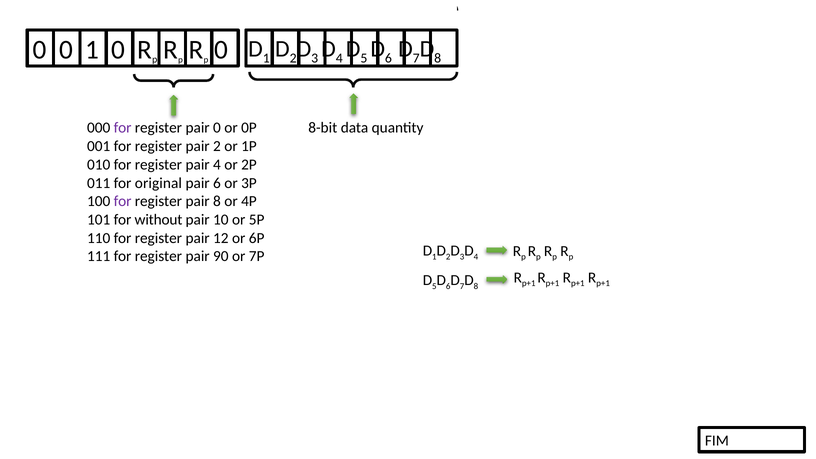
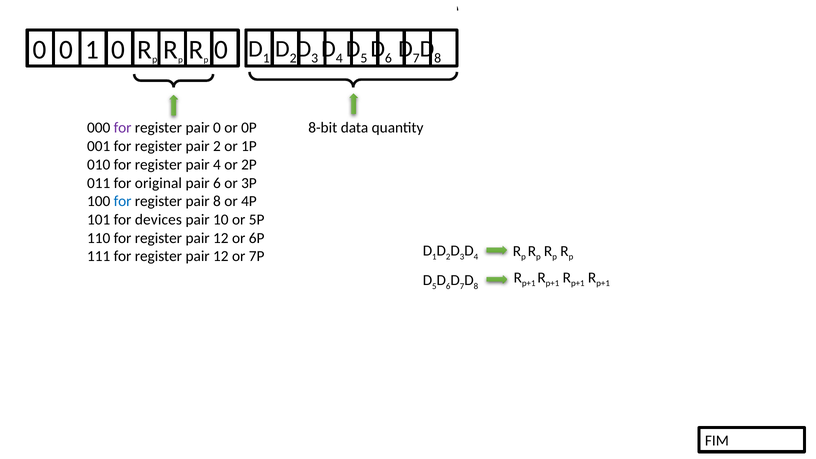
for colour: purple -> blue (123, 201)
without: without -> devices (158, 220)
90: 90 -> 12 (221, 256)
